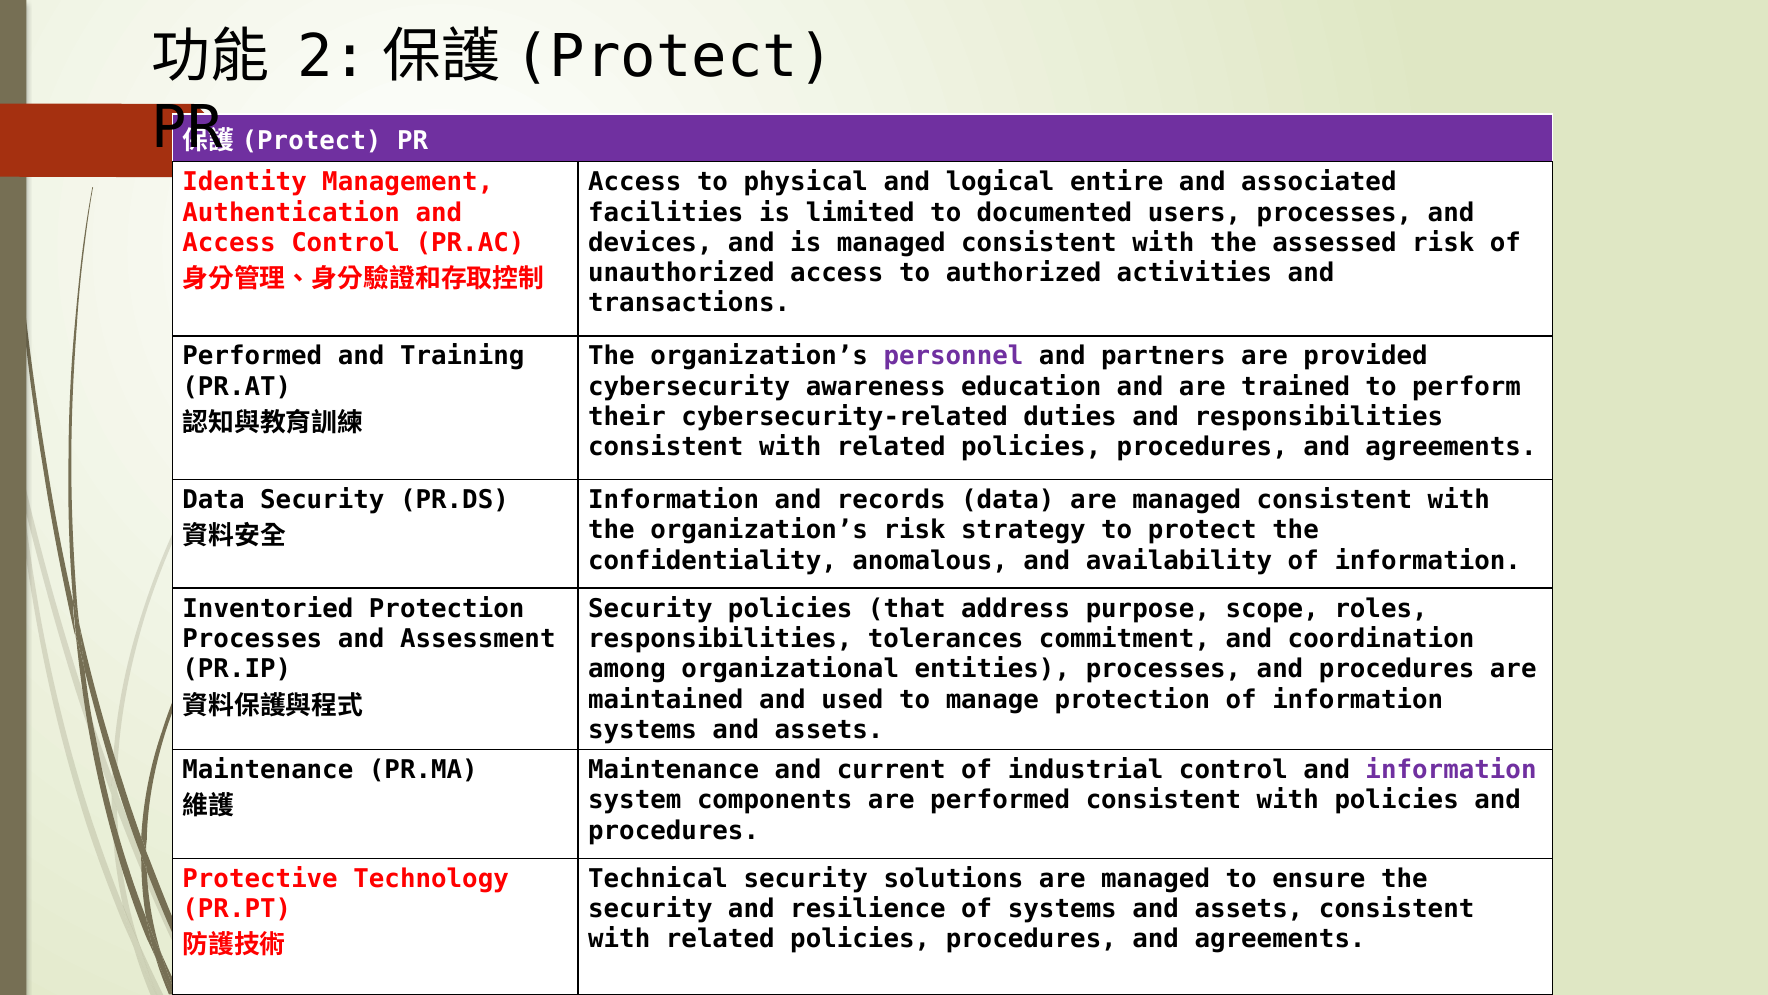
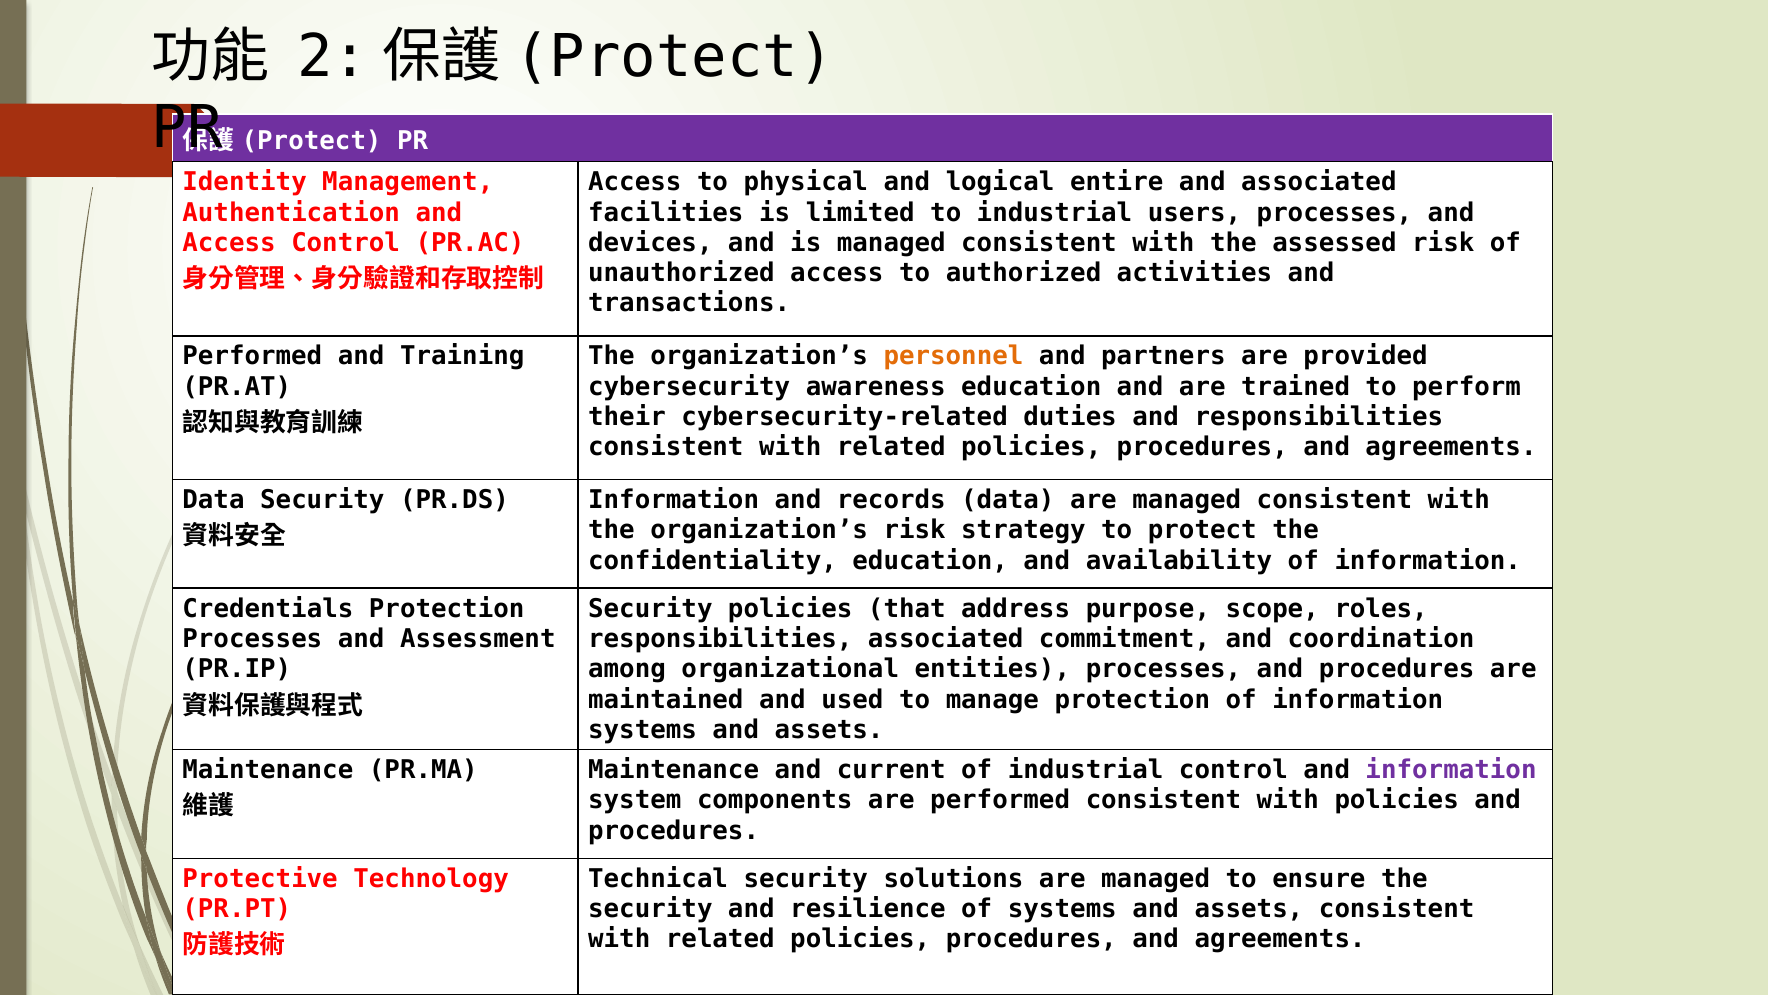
to documented: documented -> industrial (1054, 212)
personnel colour: purple -> orange (953, 356)
confidentiality anomalous: anomalous -> education (930, 560)
Inventoried: Inventoried -> Credentials (268, 608)
responsibilities tolerances: tolerances -> associated (946, 639)
